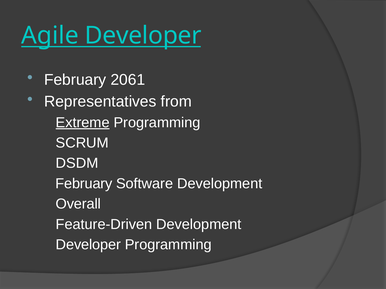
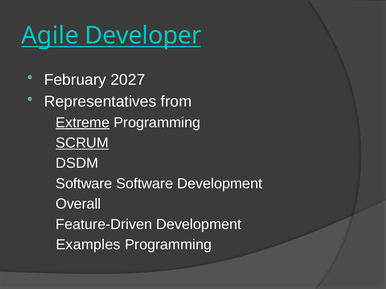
2061: 2061 -> 2027 (128, 80)
SCRUM underline: none -> present (82, 143)
February: February -> Software (84, 184)
Developer: Developer -> Examples (88, 245)
